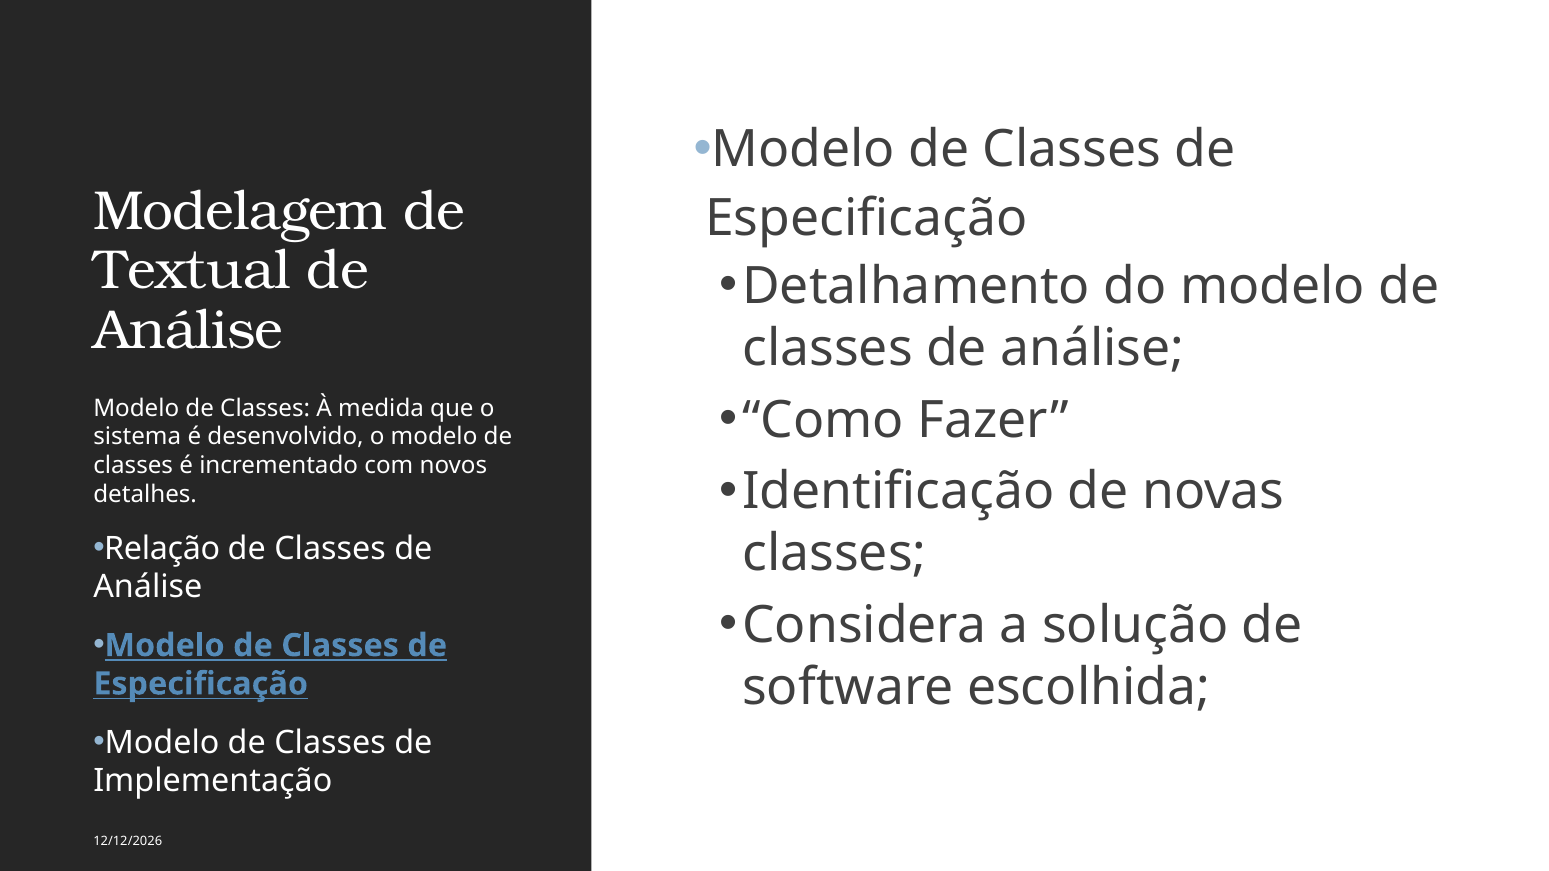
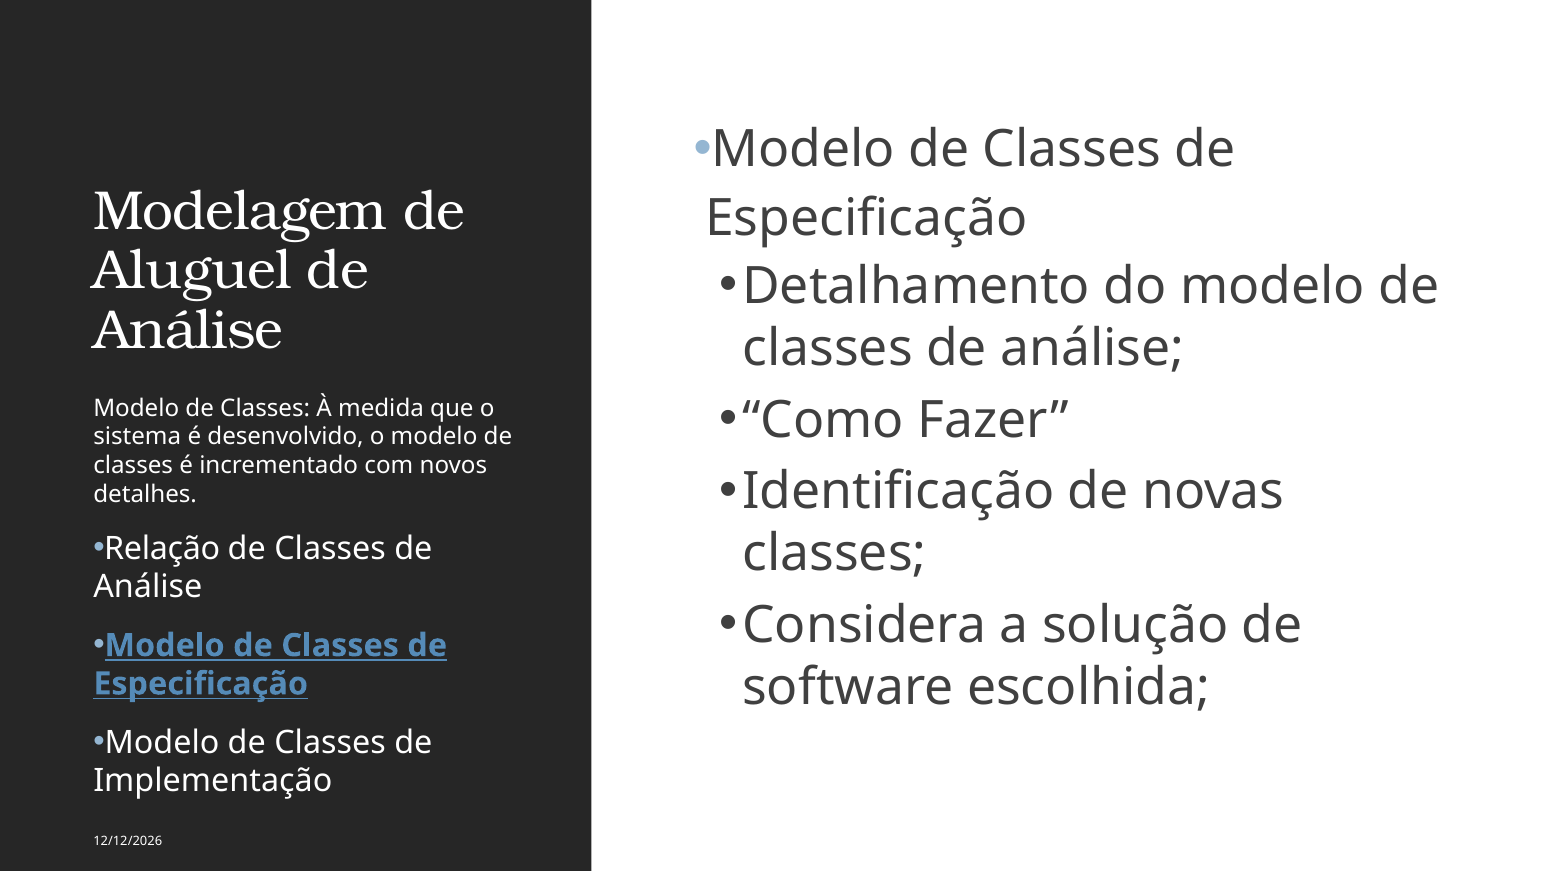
Textual: Textual -> Aluguel (192, 271)
